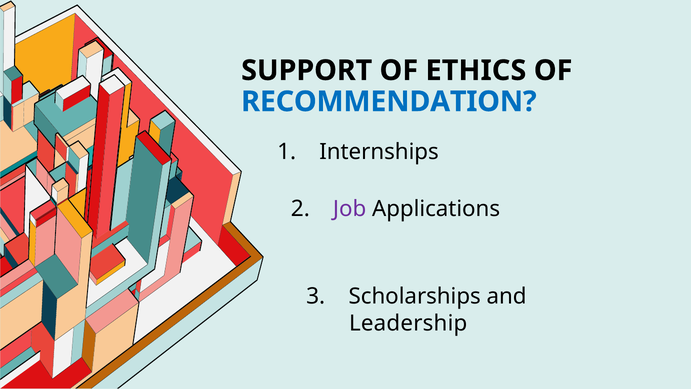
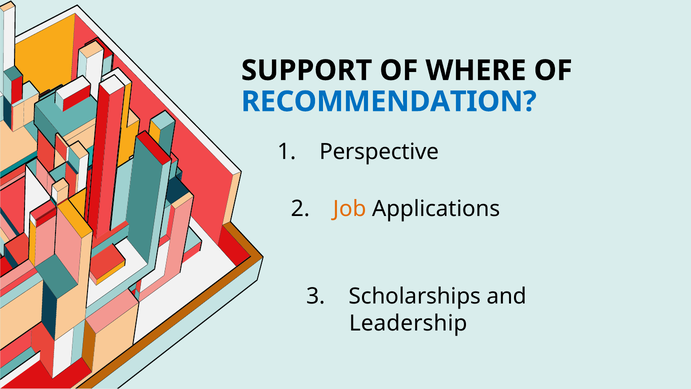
ETHICS: ETHICS -> WHERE (476, 70)
Internships: Internships -> Perspective (379, 152)
Job colour: purple -> orange (350, 209)
